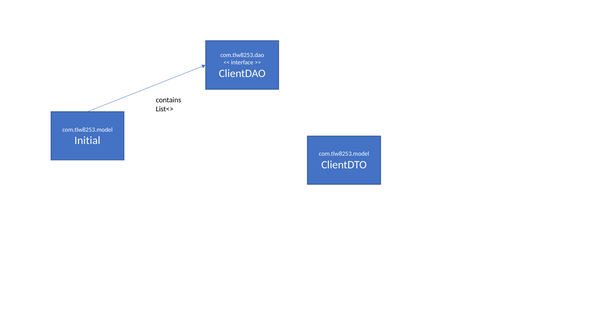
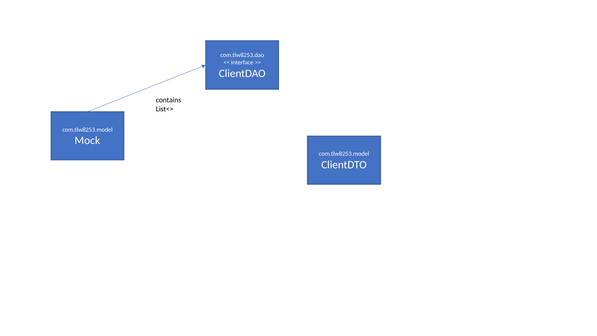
Initial: Initial -> Mock (87, 140)
